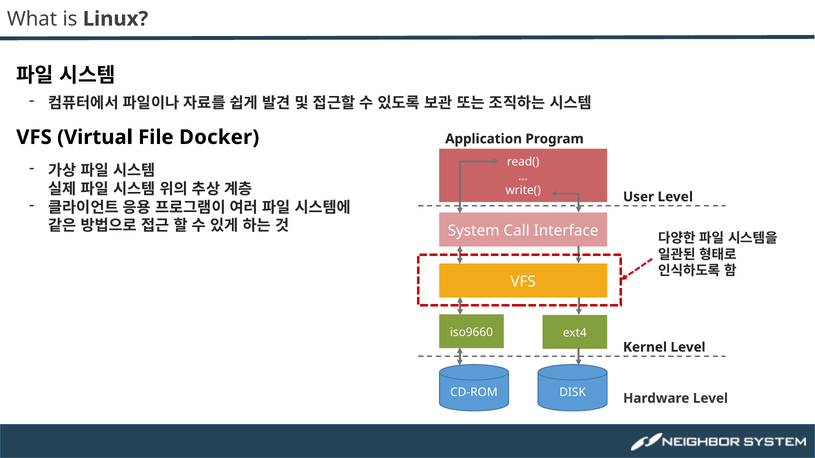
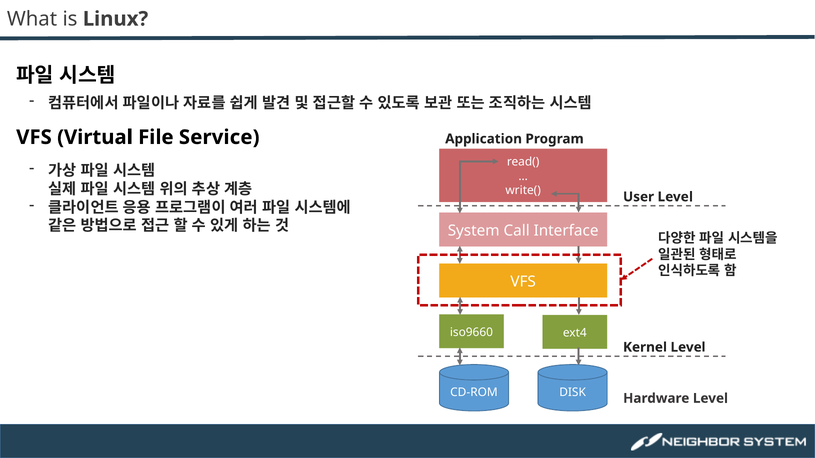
Docker: Docker -> Service (219, 137)
